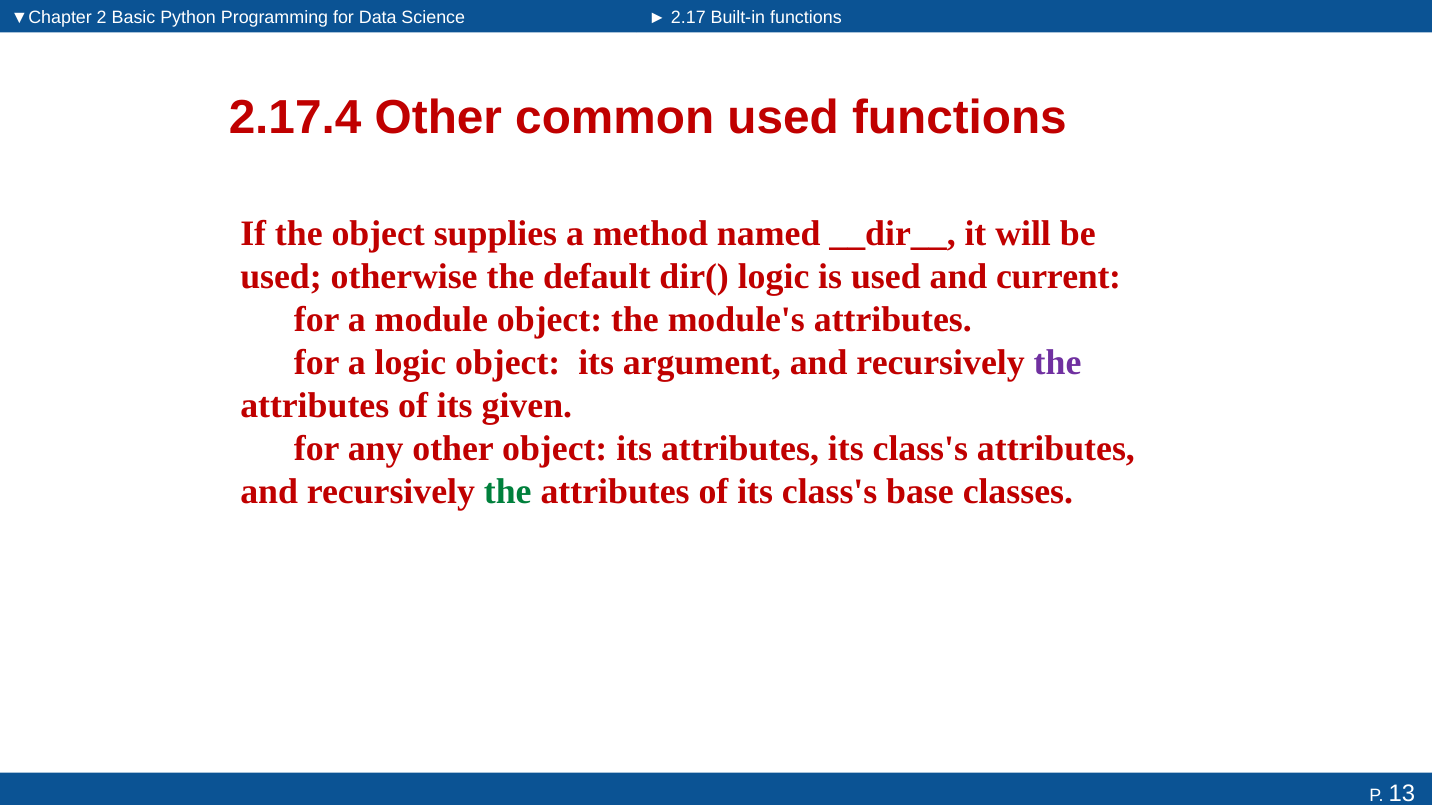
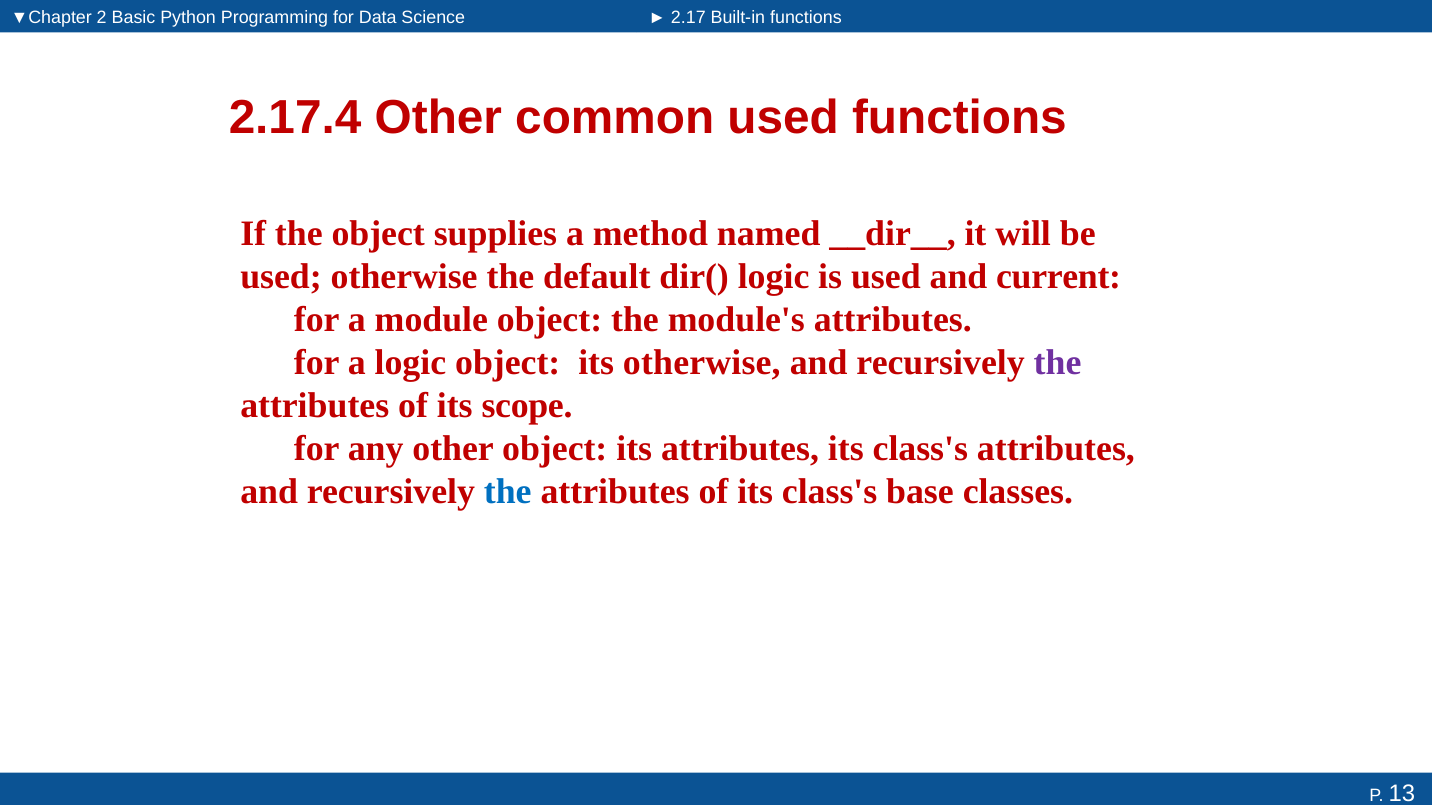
its argument: argument -> otherwise (702, 363)
given: given -> scope (527, 406)
the colour: green -> blue (508, 492)
